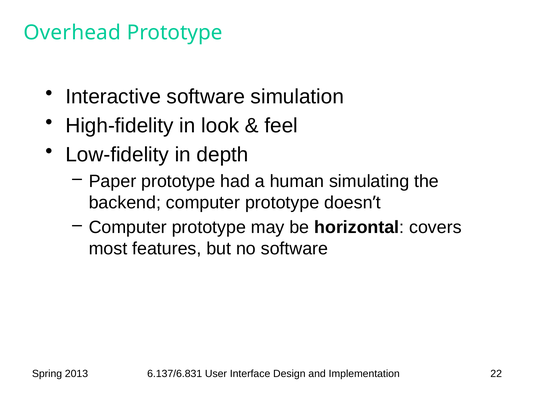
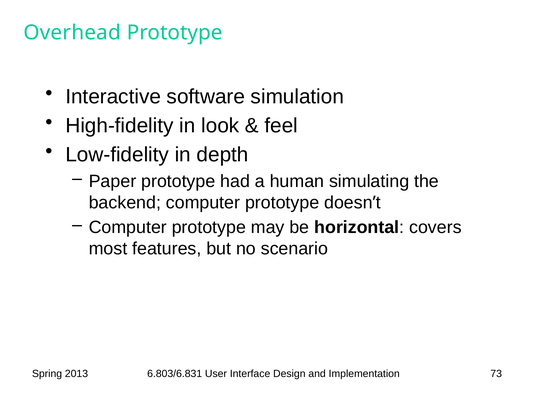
no software: software -> scenario (294, 249)
6.137/6.831: 6.137/6.831 -> 6.803/6.831 (175, 374)
22: 22 -> 73 (496, 374)
